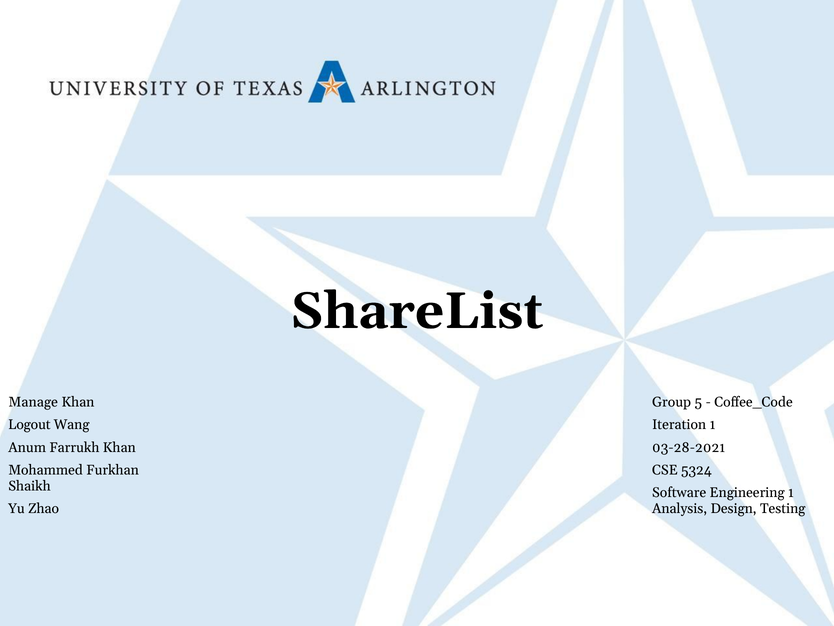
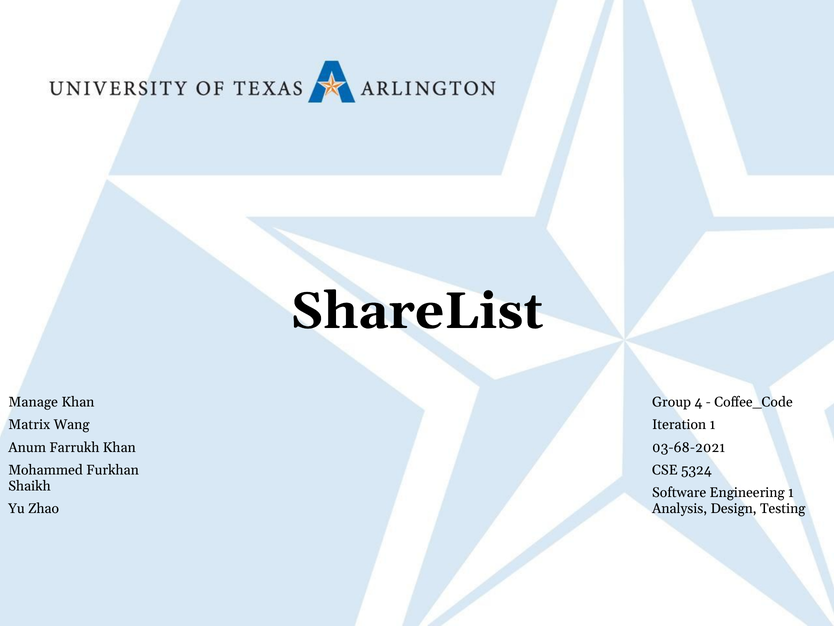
5: 5 -> 4 (698, 402)
Logout: Logout -> Matrix (29, 425)
03-28-2021: 03-28-2021 -> 03-68-2021 (689, 447)
